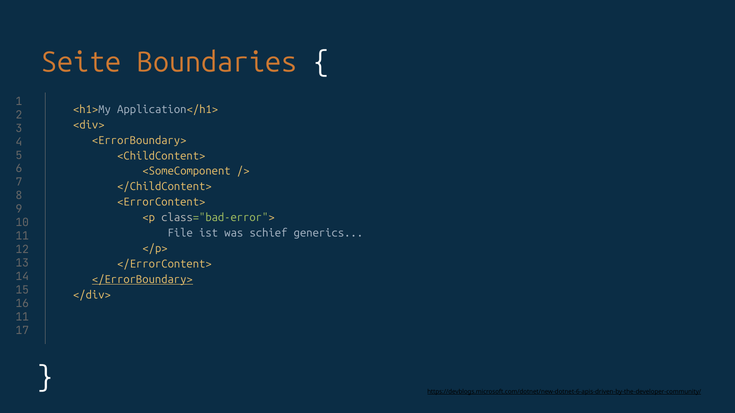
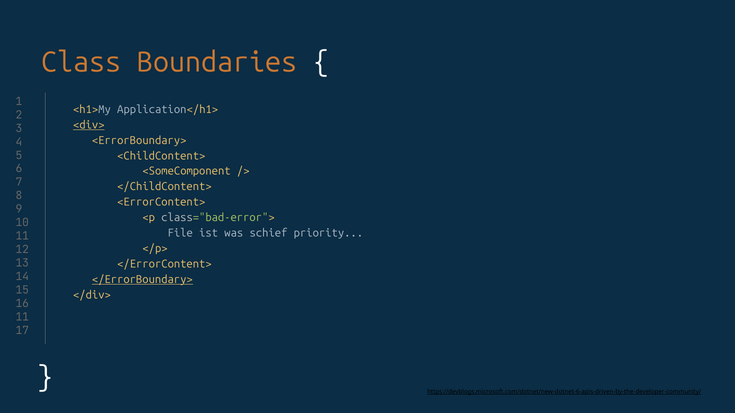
Seite: Seite -> Class (81, 62)
<div> underline: none -> present (89, 125)
generics: generics -> priority (328, 233)
